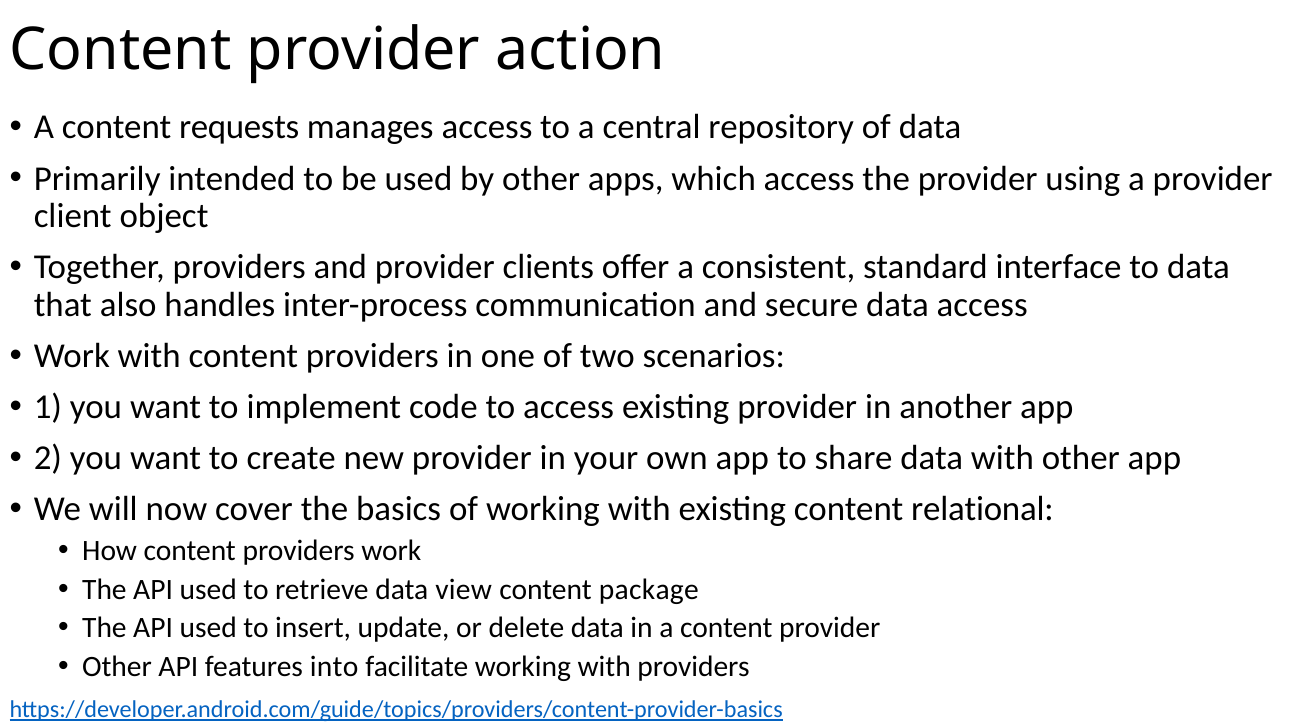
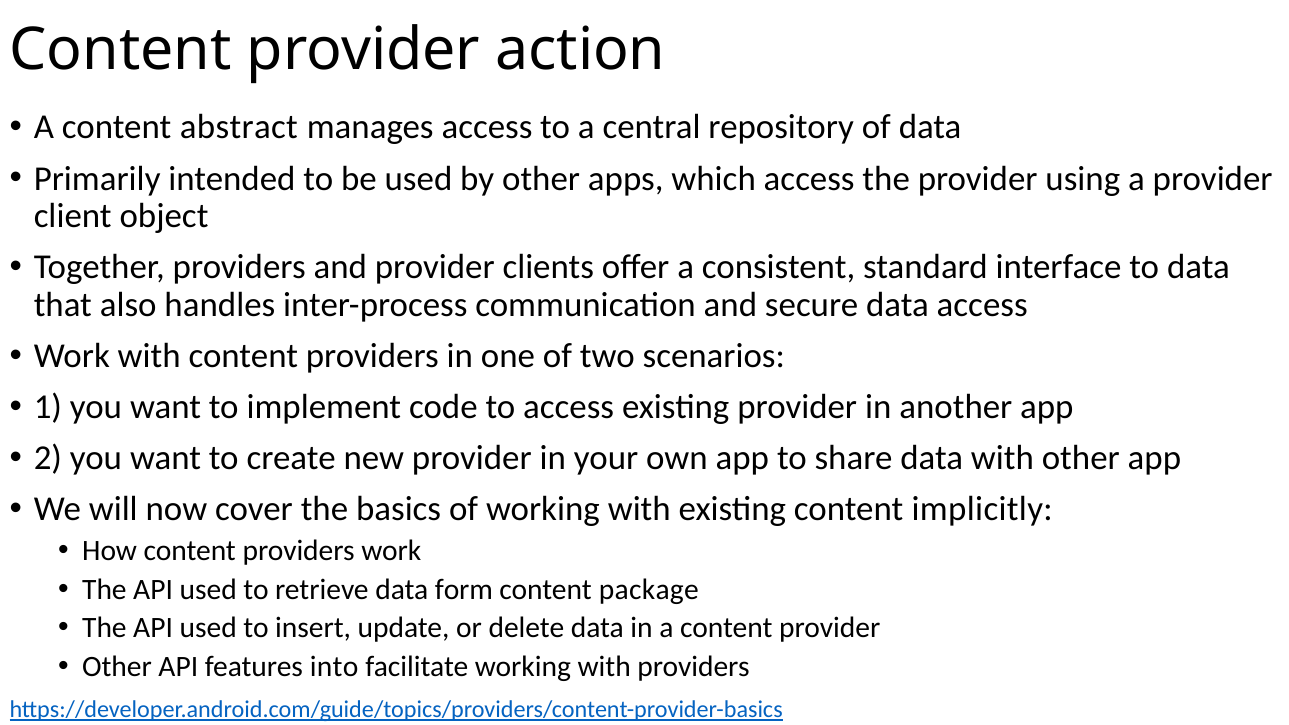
requests: requests -> abstract (239, 127)
relational: relational -> implicitly (982, 509)
view: view -> form (464, 590)
